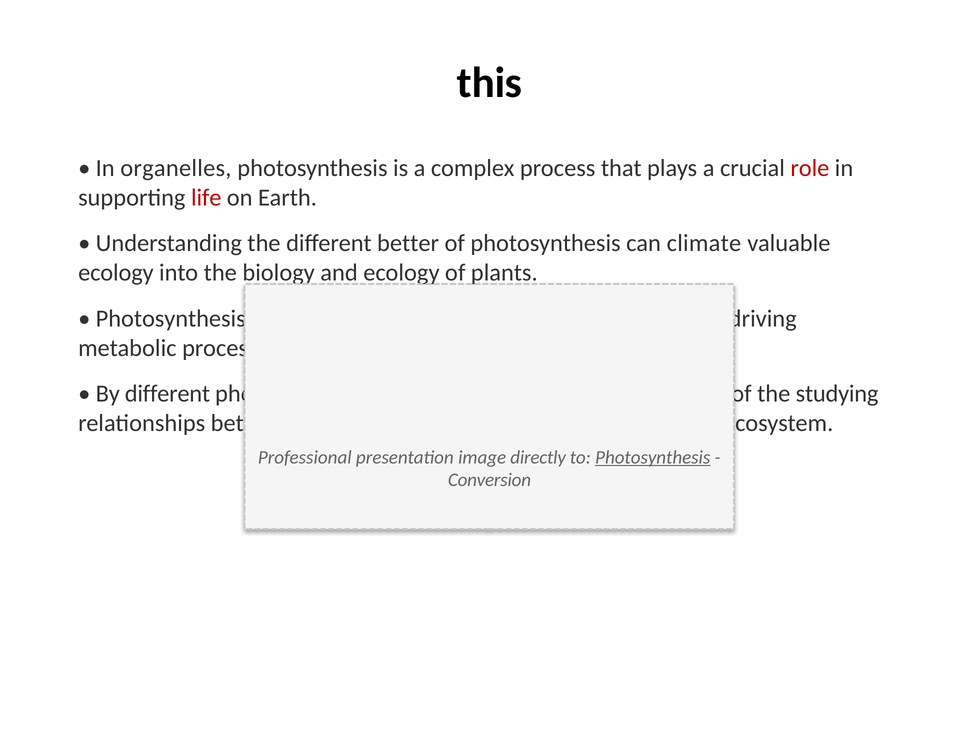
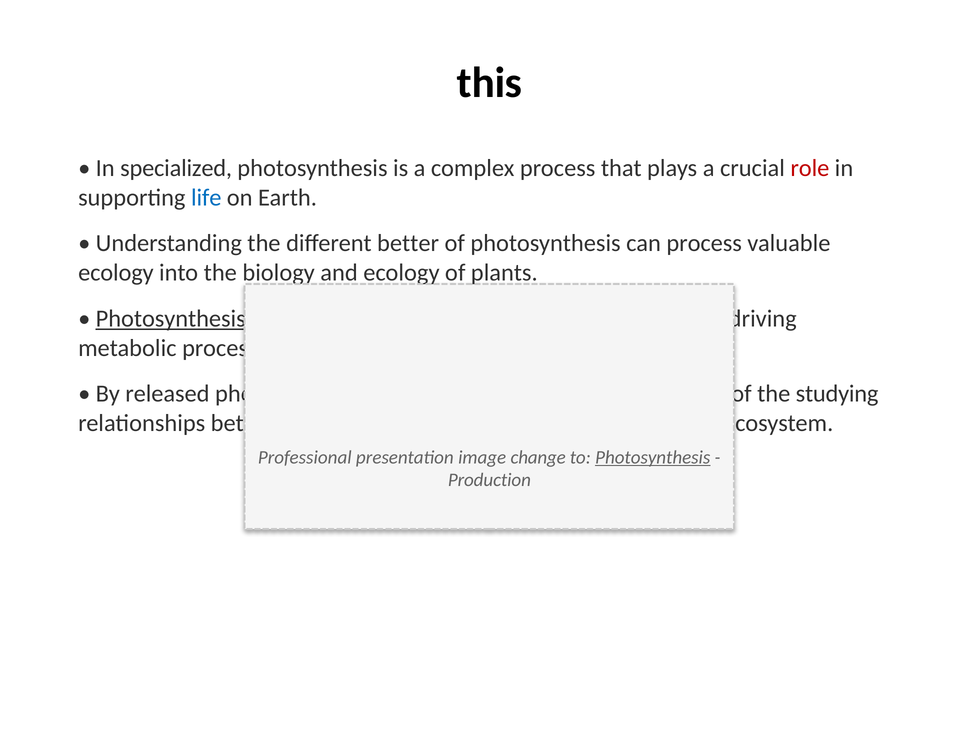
organelles: organelles -> specialized (176, 168)
life colour: red -> blue (206, 197)
can climate: climate -> process (704, 243)
Photosynthesis underline: none -> present (171, 318)
By different: different -> released (167, 393)
directly: directly -> change (538, 457)
Conversion: Conversion -> Production (489, 480)
